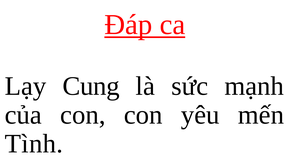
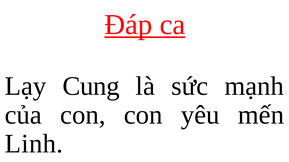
Tình: Tình -> Linh (34, 144)
